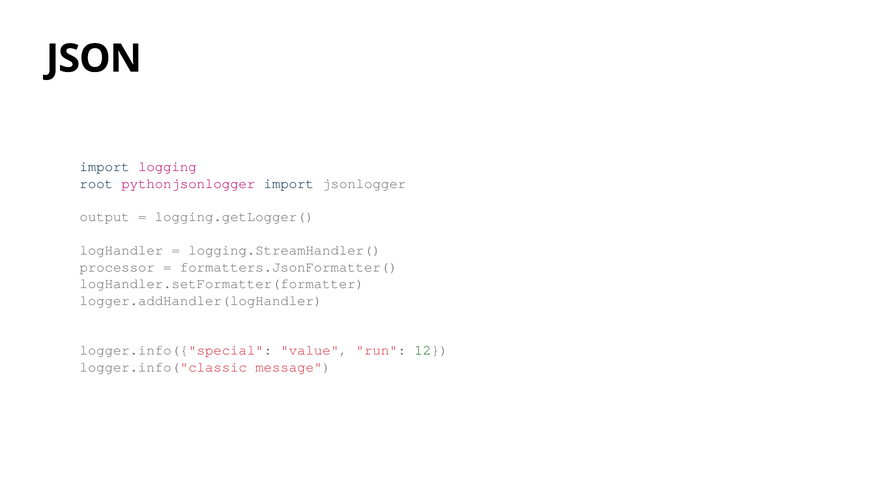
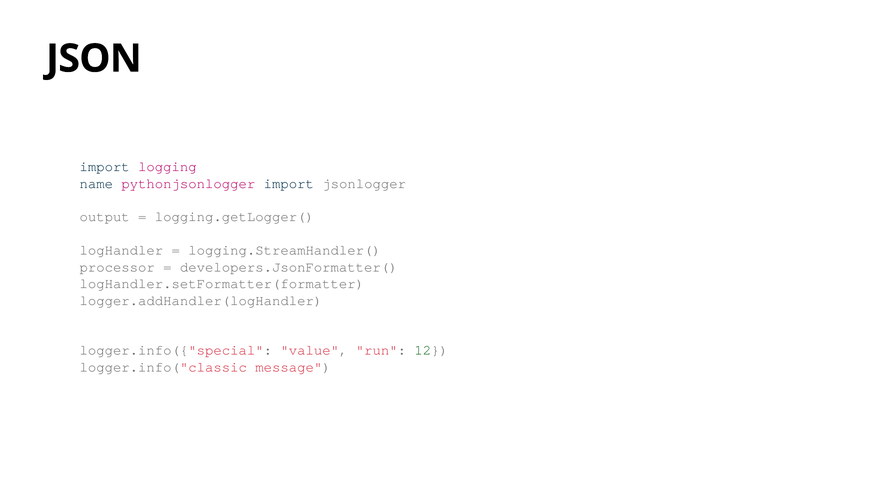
root: root -> name (96, 184)
formatters.JsonFormatter(: formatters.JsonFormatter( -> developers.JsonFormatter( (289, 267)
